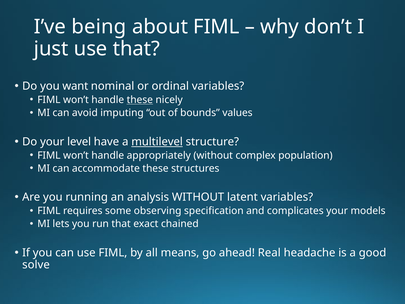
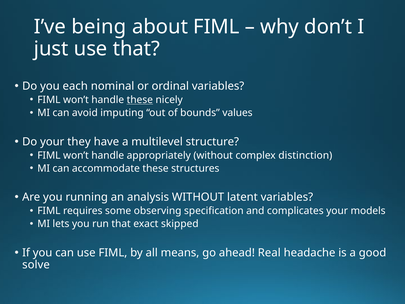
want: want -> each (75, 86)
level: level -> they (79, 142)
multilevel underline: present -> none (157, 142)
population: population -> distinction (305, 155)
chained: chained -> skipped (180, 224)
